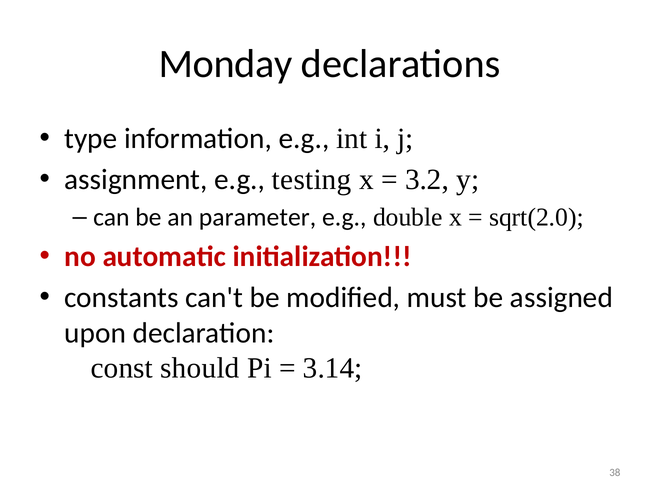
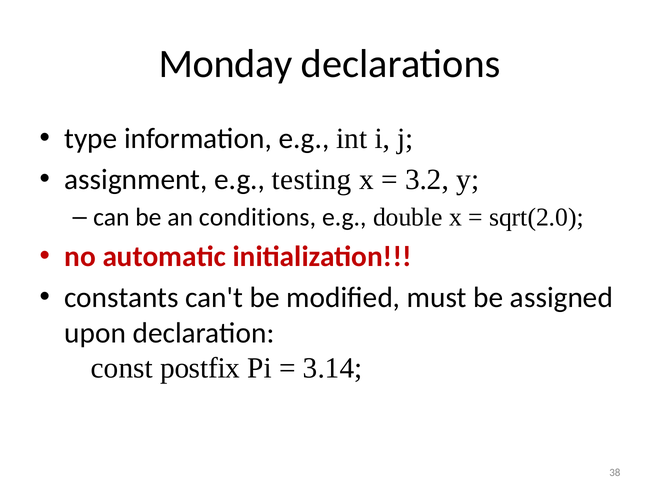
parameter: parameter -> conditions (257, 217)
should: should -> postfix (200, 368)
